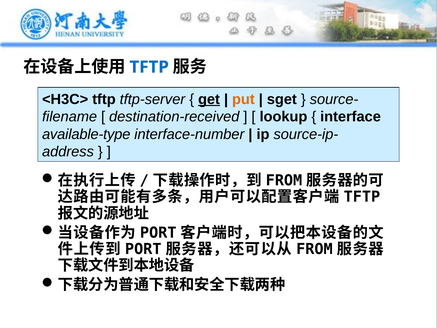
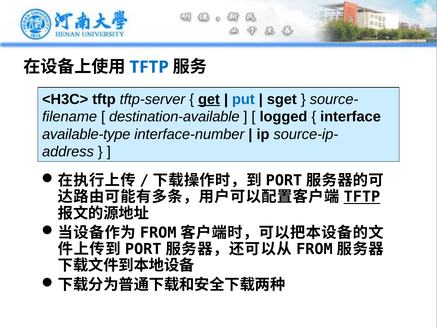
put colour: orange -> blue (243, 99)
destination-received: destination-received -> destination-available (174, 117)
lookup: lookup -> logged (283, 117)
FROM: FROM -> PORT (284, 180)
TFTP underline: none -> present (362, 197)
PORT: PORT -> FROM (158, 233)
